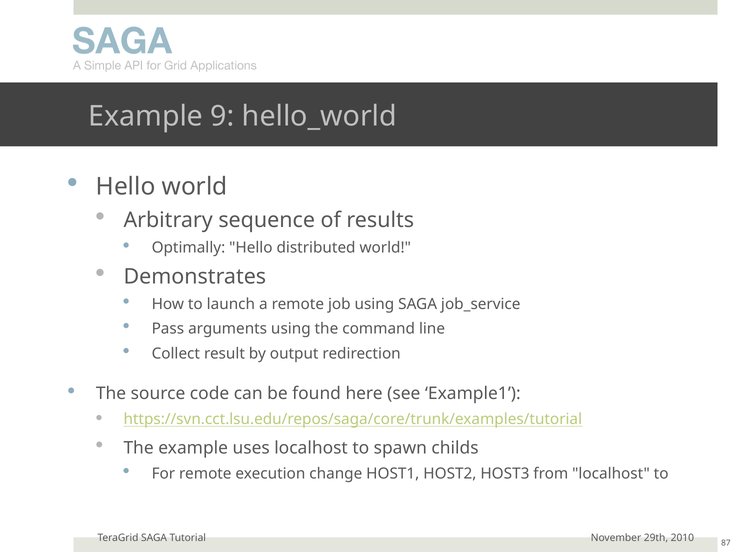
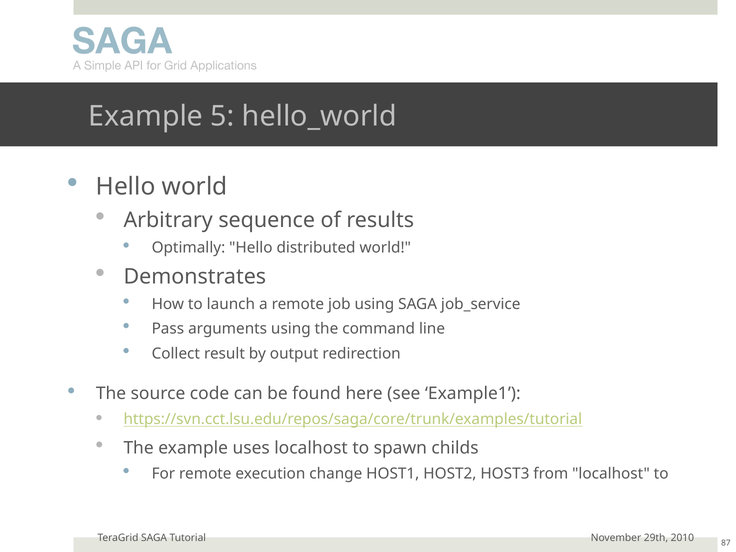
9: 9 -> 5 (222, 116)
